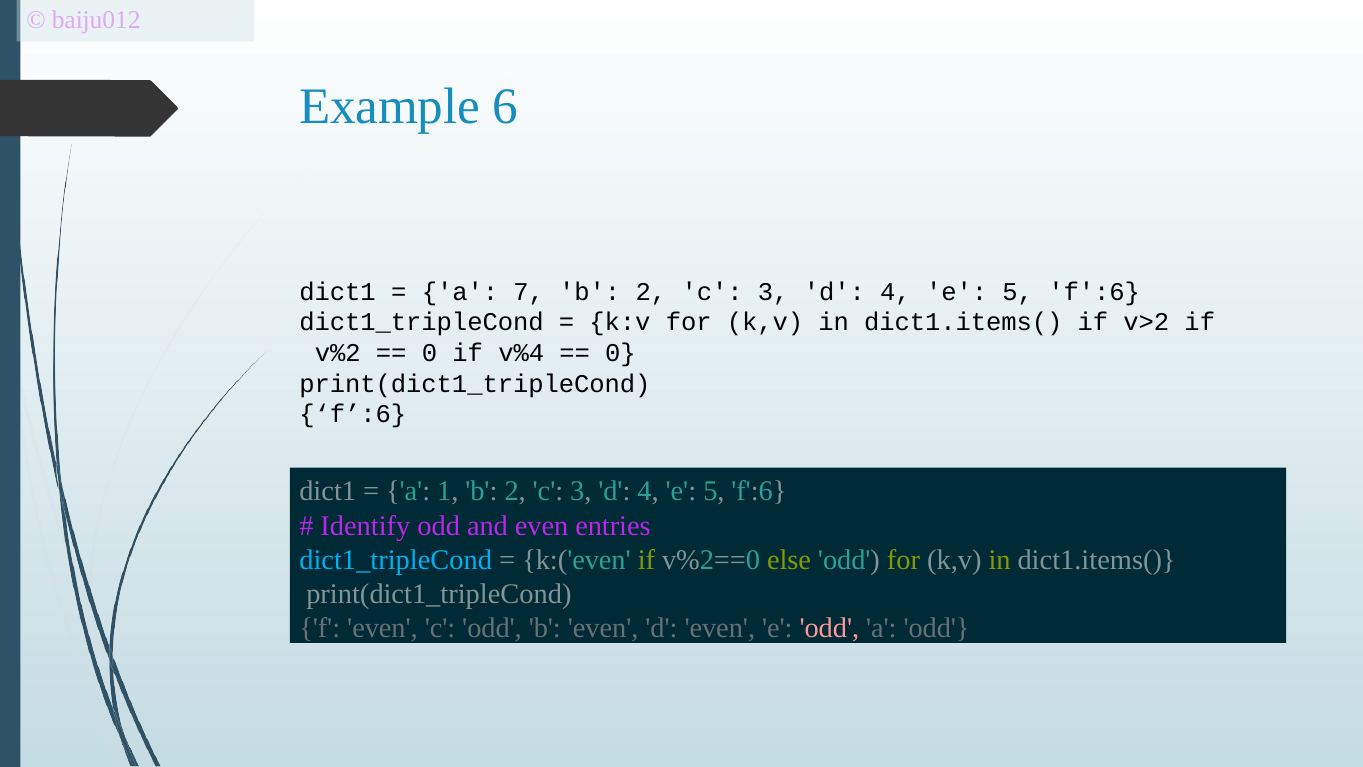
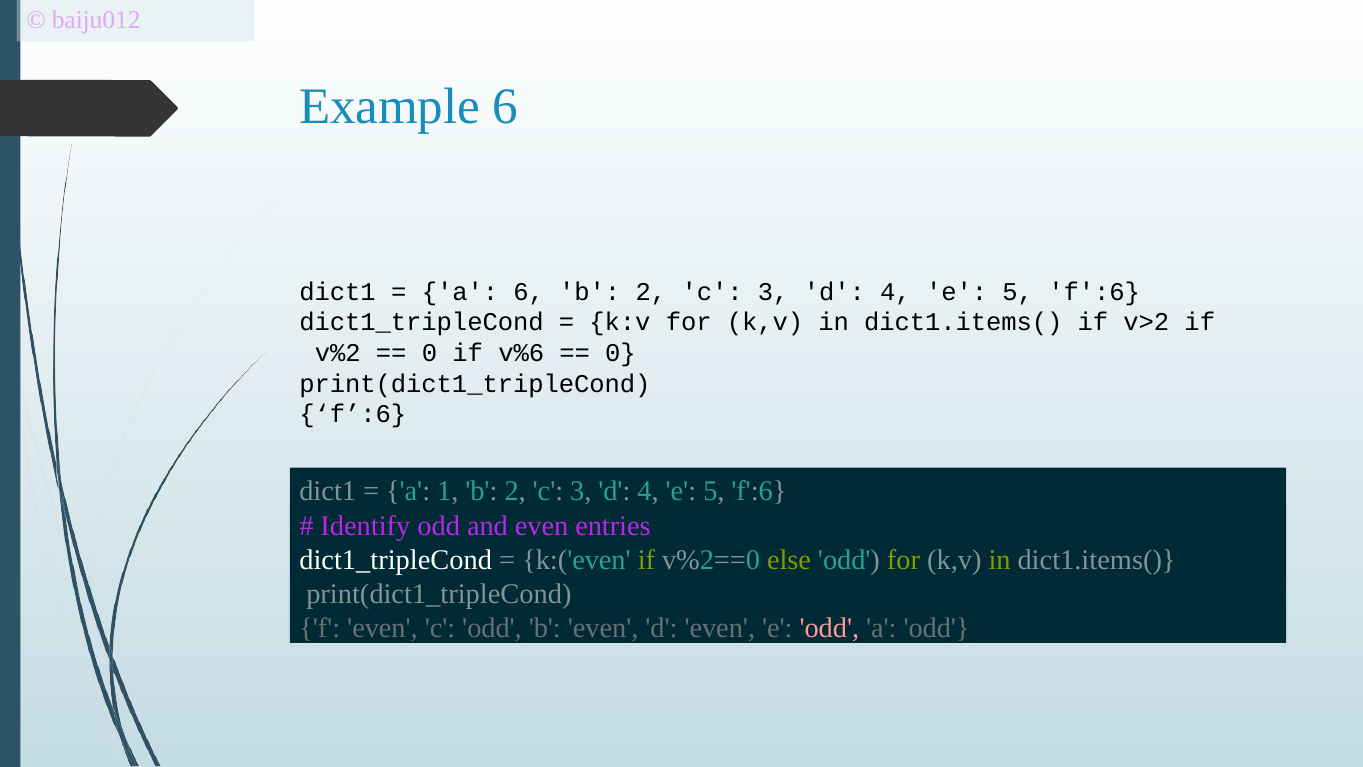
a 7: 7 -> 6 (529, 292)
v%4: v%4 -> v%6 (521, 353)
dict1_tripleCond colour: light blue -> white (396, 560)
